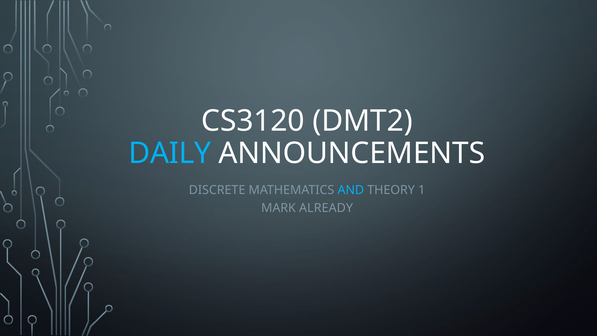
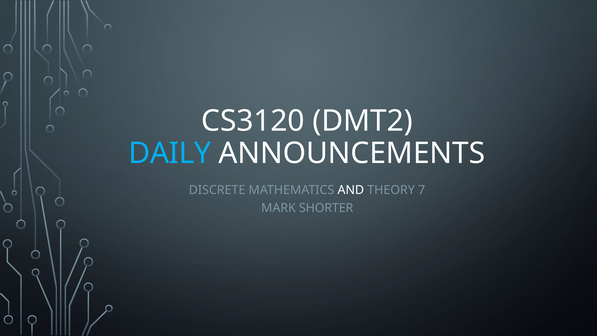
AND colour: light blue -> white (351, 190)
1: 1 -> 7 (422, 190)
ALREADY: ALREADY -> SHORTER (326, 208)
